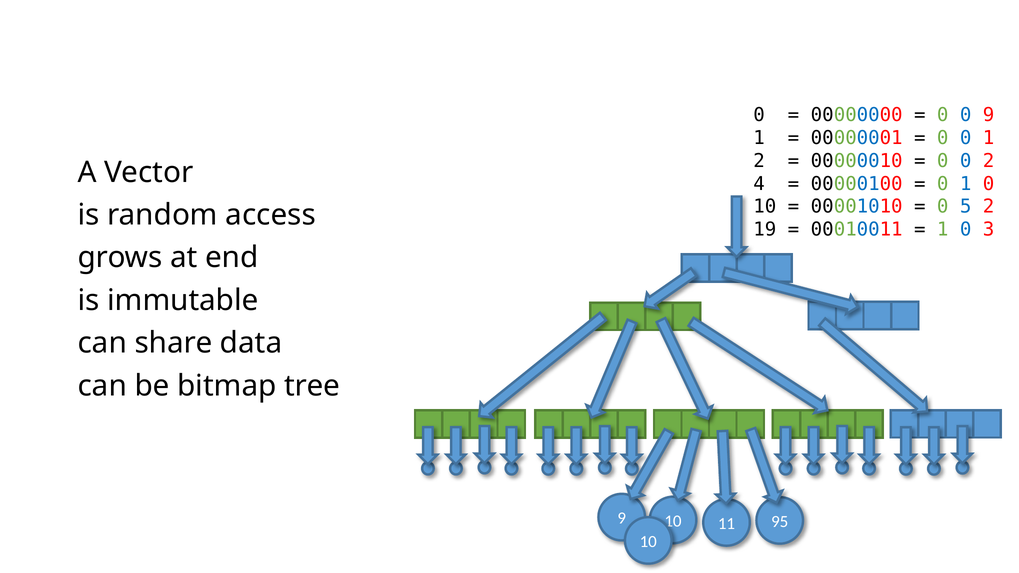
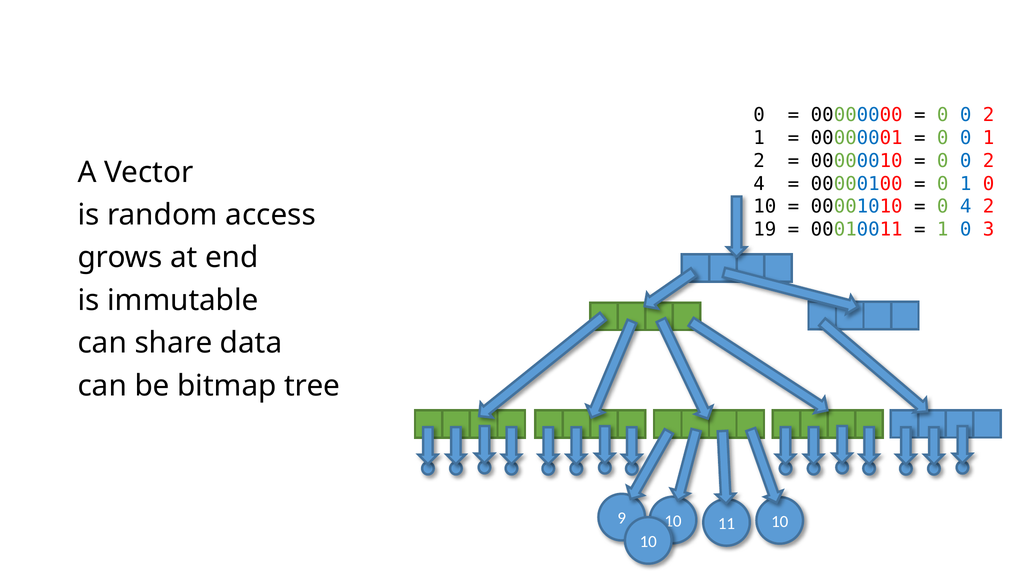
9: 9 -> 2 (989, 115)
0 5: 5 -> 4 (966, 207)
11 95: 95 -> 10 (780, 522)
